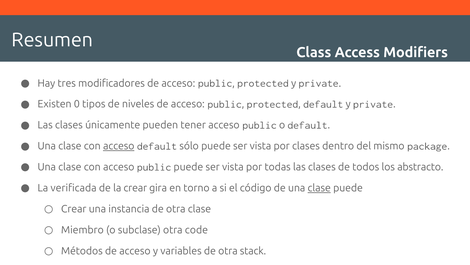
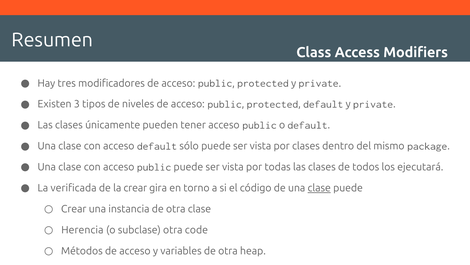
0: 0 -> 3 (77, 104)
acceso underline: present -> none (119, 146)
abstracto: abstracto -> ejecutará (420, 167)
Miembro: Miembro -> Herencia (82, 230)
stack: stack -> heap (253, 250)
